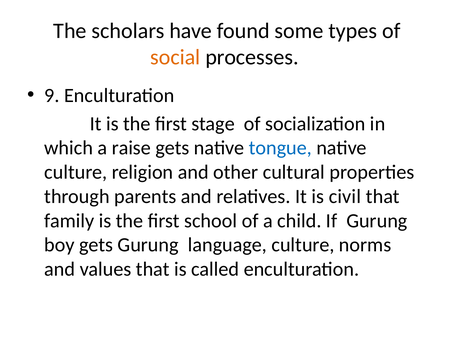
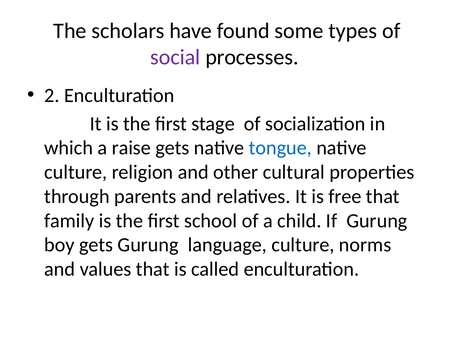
social colour: orange -> purple (175, 57)
9: 9 -> 2 (52, 95)
civil: civil -> free (345, 196)
